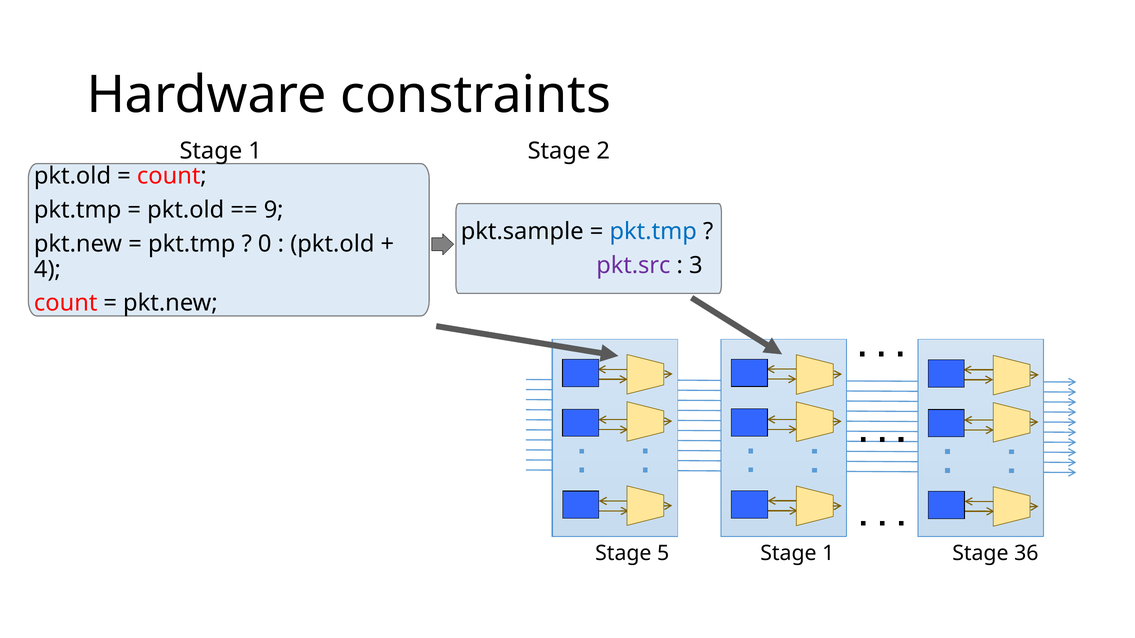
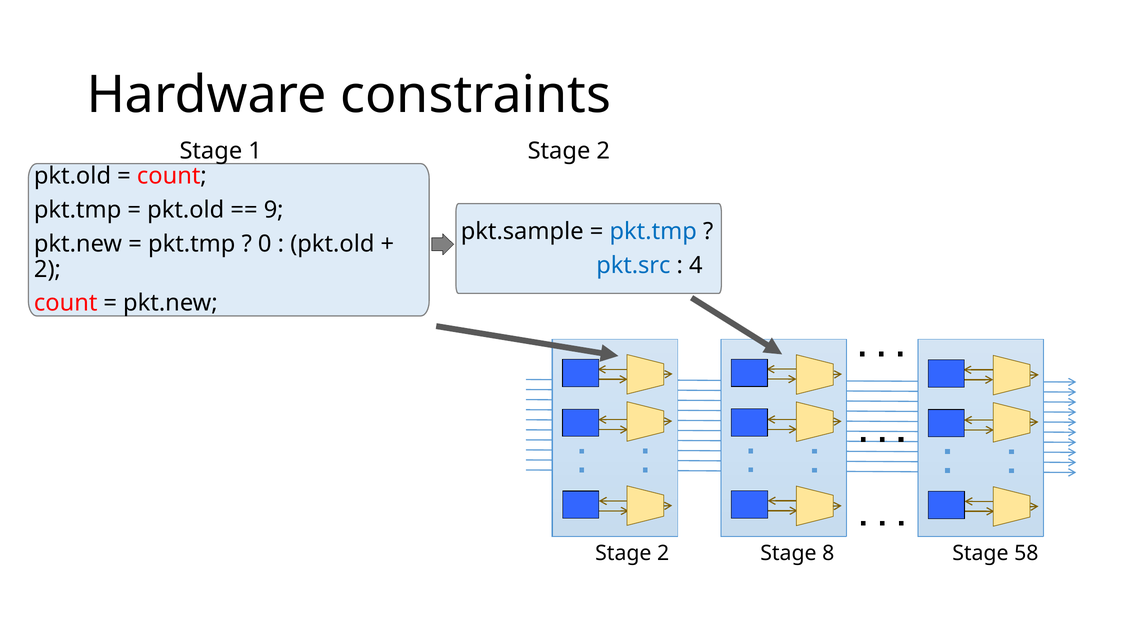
pkt.src colour: purple -> blue (633, 265)
3: 3 -> 4 (696, 265)
4: 4 -> 2 (47, 269)
5: 5 -> 2 (663, 554)
1: 1 -> 8 (828, 554)
36: 36 -> 58 (1026, 554)
